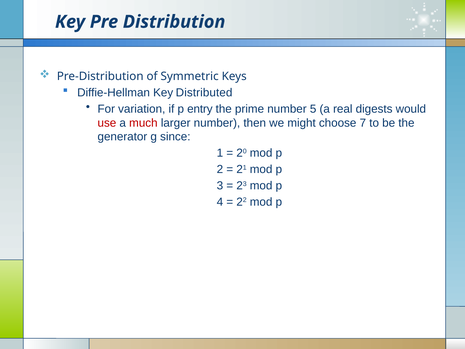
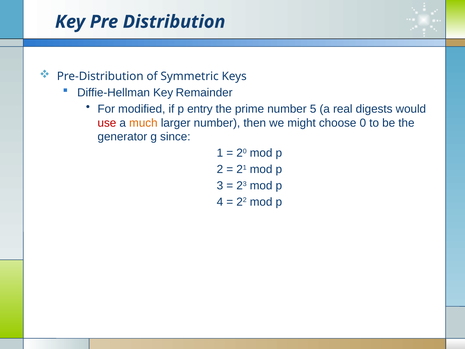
Distributed: Distributed -> Remainder (204, 93)
variation: variation -> modified (142, 109)
much colour: red -> orange (143, 123)
7: 7 -> 0 (363, 123)
